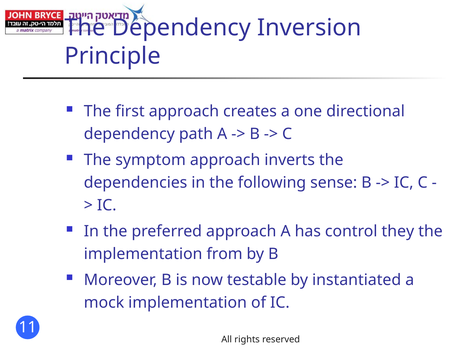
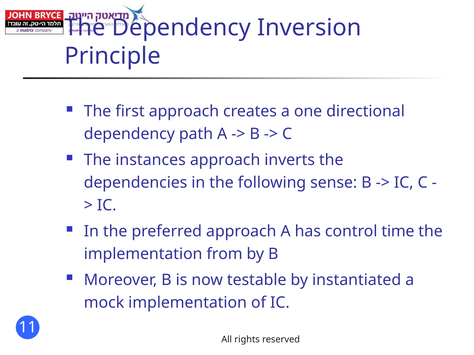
symptom: symptom -> instances (151, 160)
they: they -> time (398, 232)
